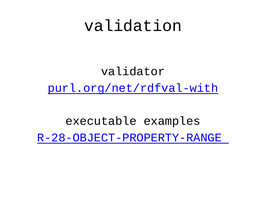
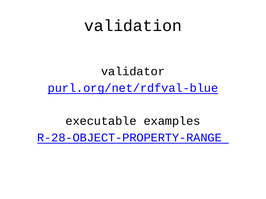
purl.org/net/rdfval-with: purl.org/net/rdfval-with -> purl.org/net/rdfval-blue (133, 88)
